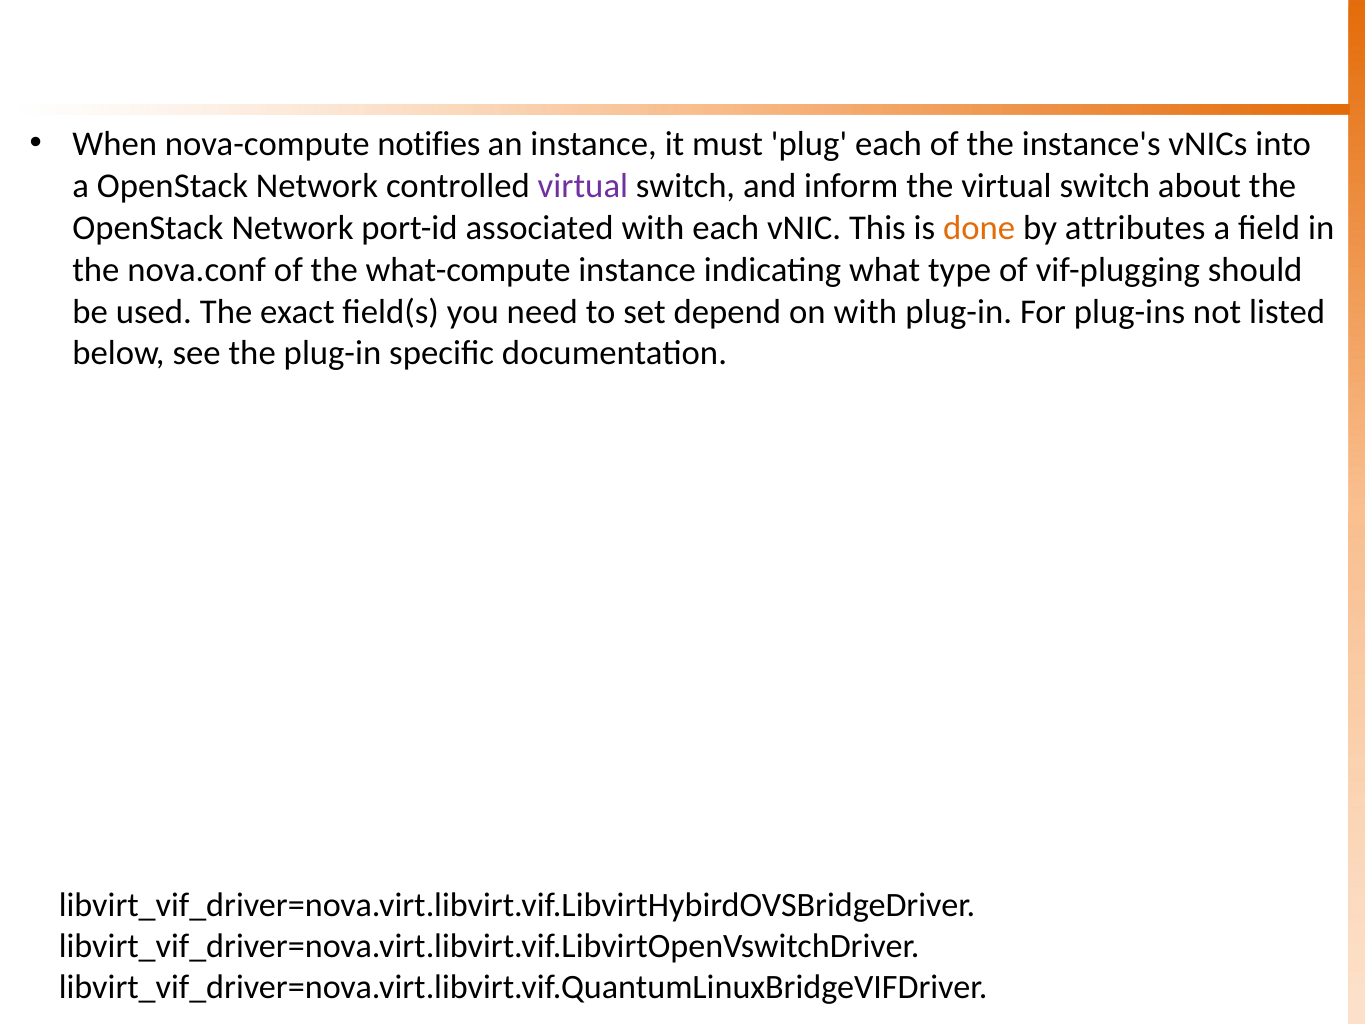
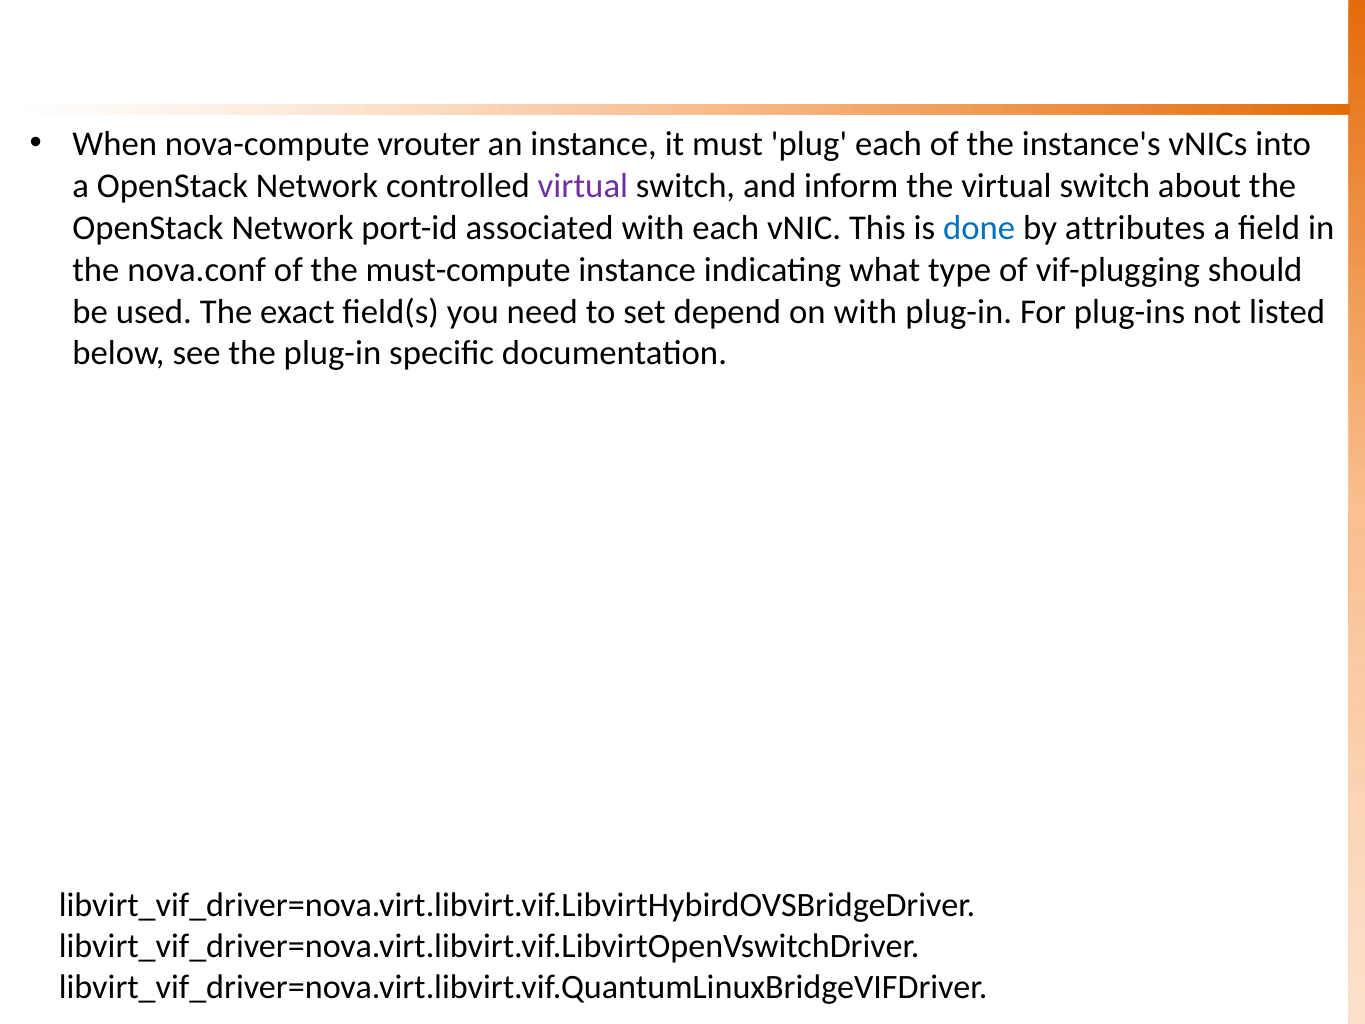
notifies: notifies -> vrouter (429, 144)
done colour: orange -> blue (979, 228)
what-compute: what-compute -> must-compute (468, 270)
